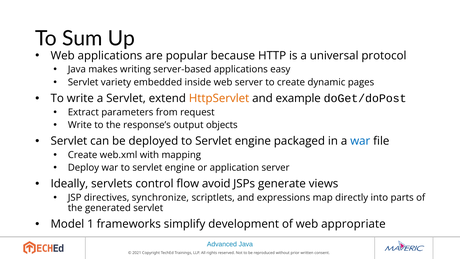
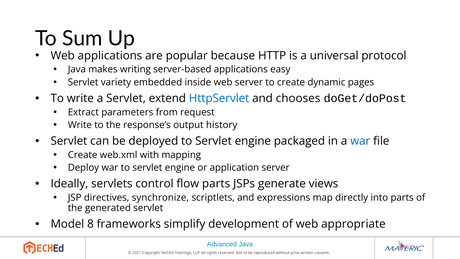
HttpServlet colour: orange -> blue (219, 98)
example: example -> chooses (298, 98)
objects: objects -> history (222, 125)
flow avoid: avoid -> parts (216, 184)
1: 1 -> 8 (90, 224)
